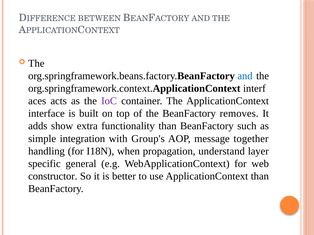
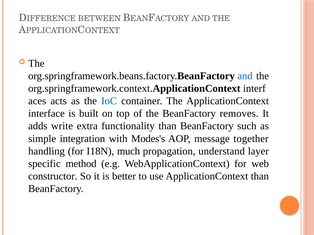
IoC colour: purple -> blue (109, 101)
show: show -> write (62, 126)
Group's: Group's -> Modes's (148, 139)
when: when -> much (129, 151)
general: general -> method (81, 164)
